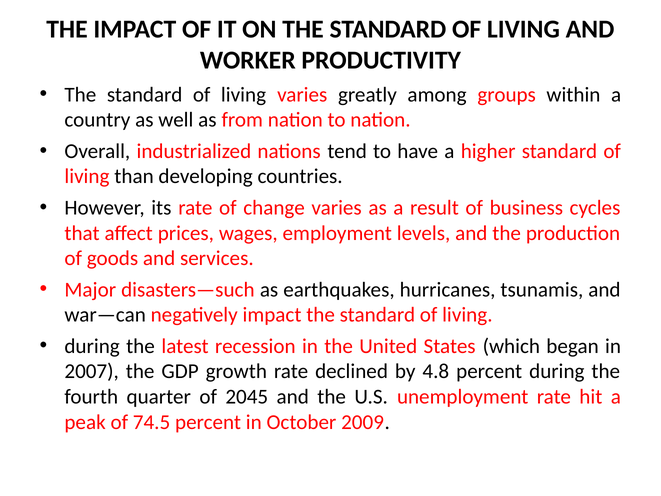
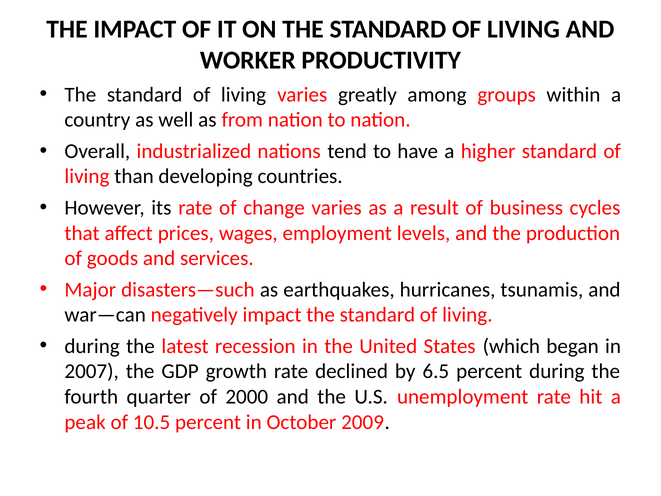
4.8: 4.8 -> 6.5 (436, 371)
2045: 2045 -> 2000 (247, 397)
74.5: 74.5 -> 10.5 (152, 422)
